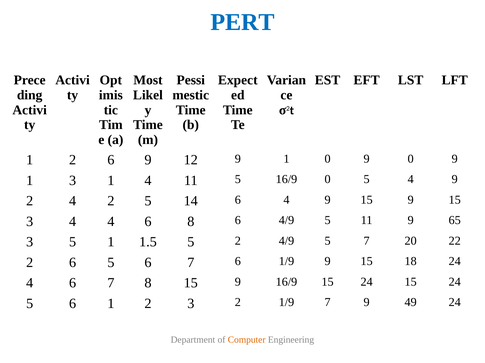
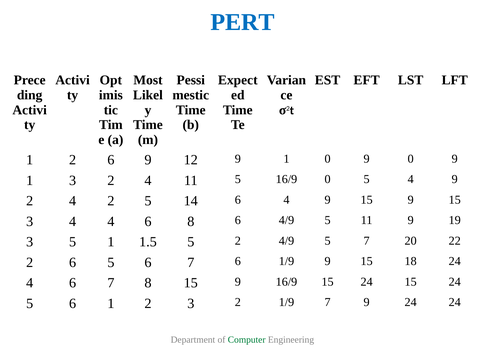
1 3 1: 1 -> 2 (111, 181)
65: 65 -> 19 (455, 221)
9 49: 49 -> 24 (411, 303)
Computer colour: orange -> green (247, 340)
